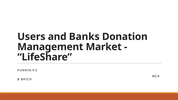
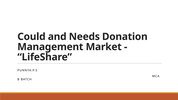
Users: Users -> Could (31, 37)
Banks: Banks -> Needs (84, 37)
